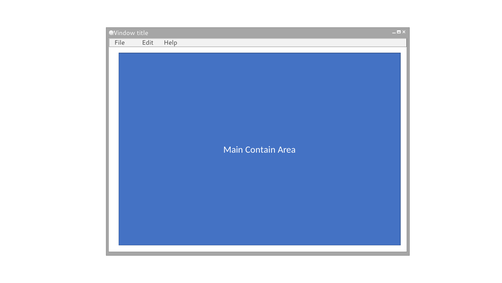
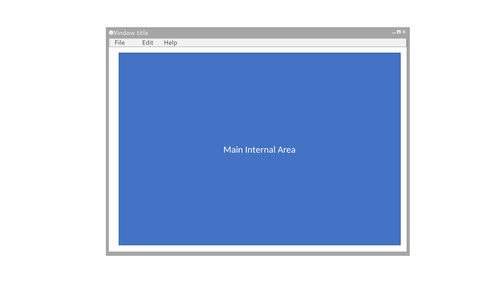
Contain: Contain -> Internal (260, 149)
